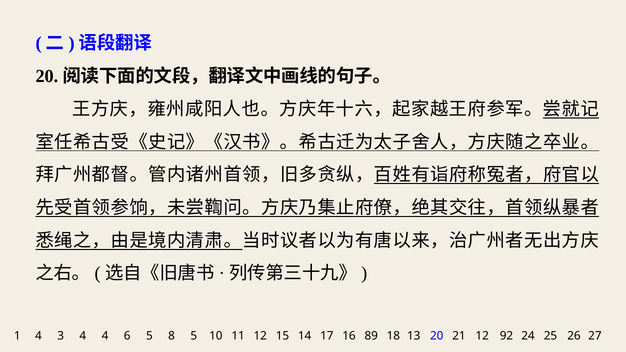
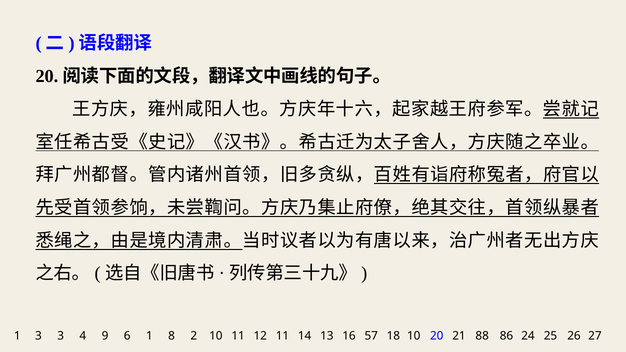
1 4: 4 -> 3 (38, 336)
4 4: 4 -> 9 (105, 336)
6 5: 5 -> 1 (149, 336)
8 5: 5 -> 2 (194, 336)
10 15: 15 -> 11 (282, 336)
17: 17 -> 13 (327, 336)
89: 89 -> 57 (371, 336)
18 13: 13 -> 10 (414, 336)
21 12: 12 -> 88 (482, 336)
92: 92 -> 86 (506, 336)
